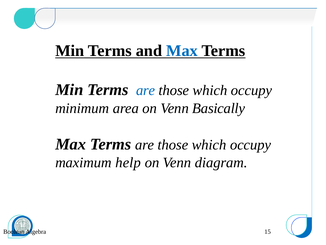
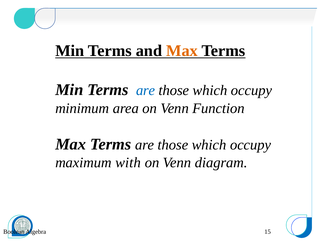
Max colour: blue -> orange (182, 51)
Basically: Basically -> Function (219, 108)
help: help -> with (128, 162)
